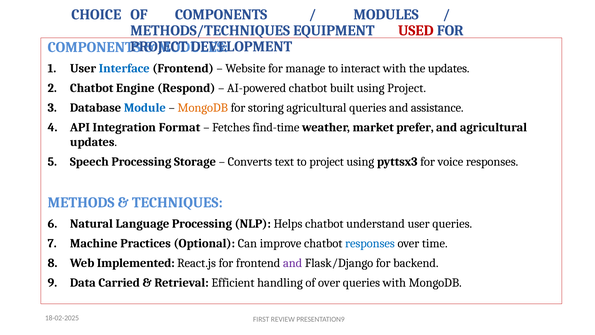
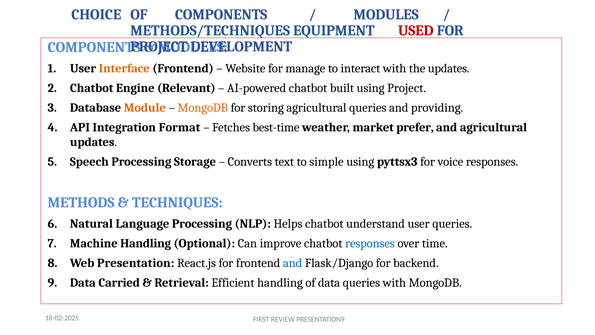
Interface colour: blue -> orange (124, 68)
Respond: Respond -> Relevant (186, 88)
Module colour: blue -> orange (145, 108)
assistance: assistance -> providing (437, 108)
find-time: find-time -> best-time (276, 127)
to project: project -> simple (326, 162)
Machine Practices: Practices -> Handling (146, 243)
Implemented: Implemented -> Presentation (136, 263)
and colour: purple -> blue (293, 263)
of over: over -> data (329, 282)
